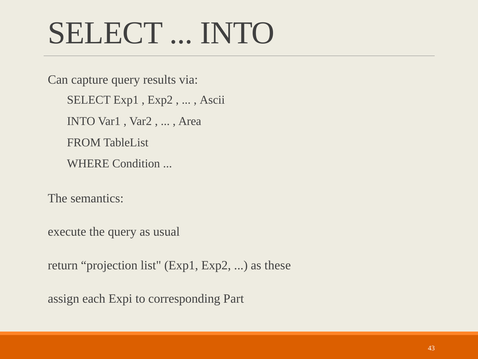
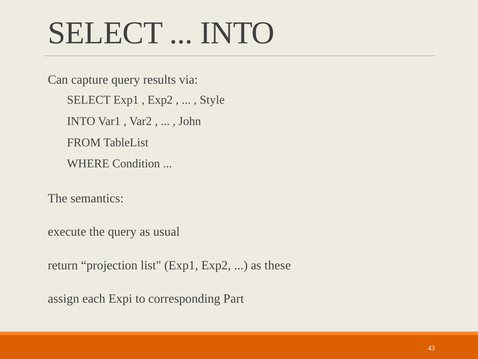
Ascii: Ascii -> Style (212, 100)
Area: Area -> John (190, 121)
